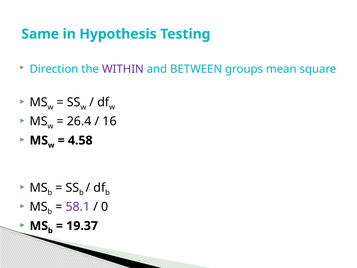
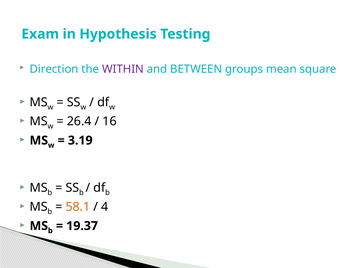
Same: Same -> Exam (40, 34)
4.58: 4.58 -> 3.19 (80, 140)
58.1 colour: purple -> orange (78, 207)
0: 0 -> 4 (105, 207)
